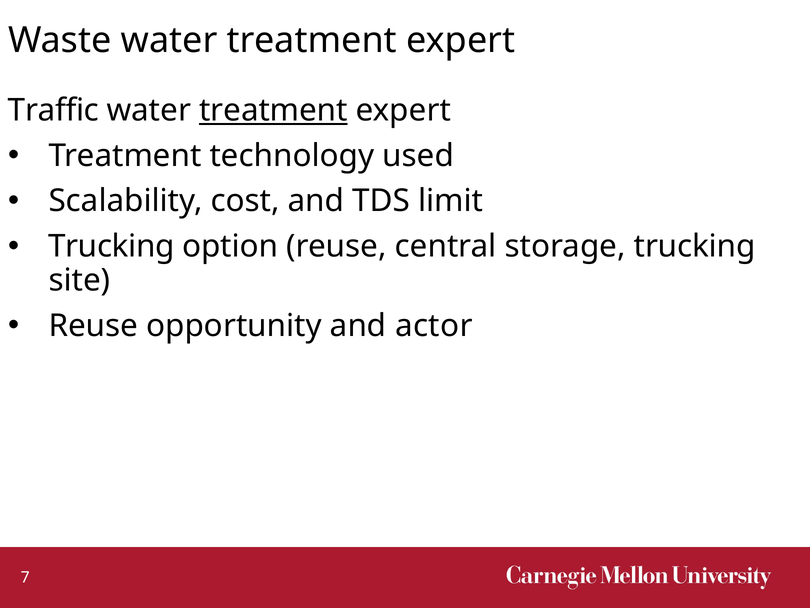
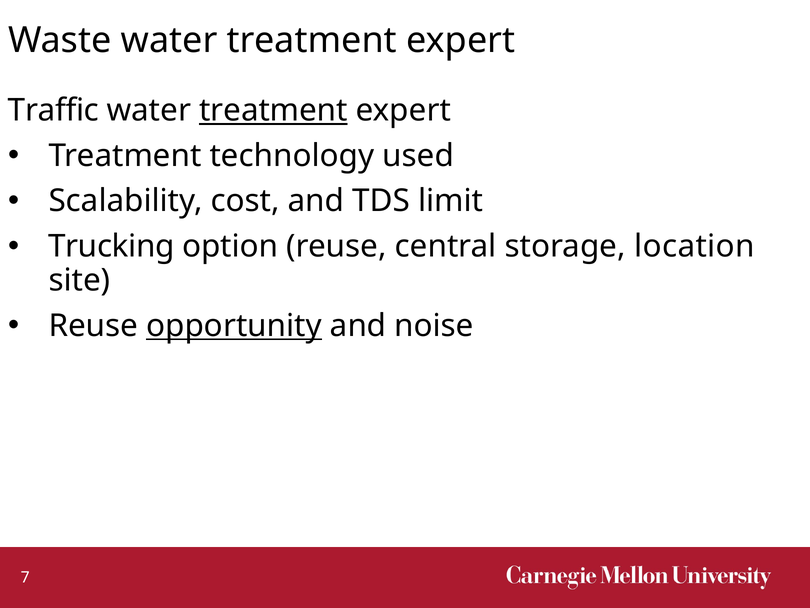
storage trucking: trucking -> location (694, 246)
opportunity underline: none -> present (234, 325)
actor: actor -> noise (434, 325)
